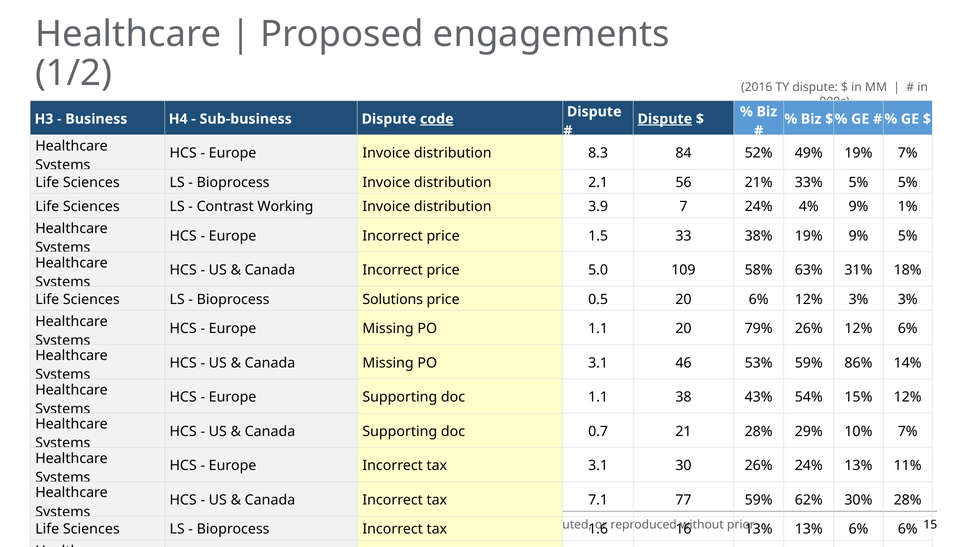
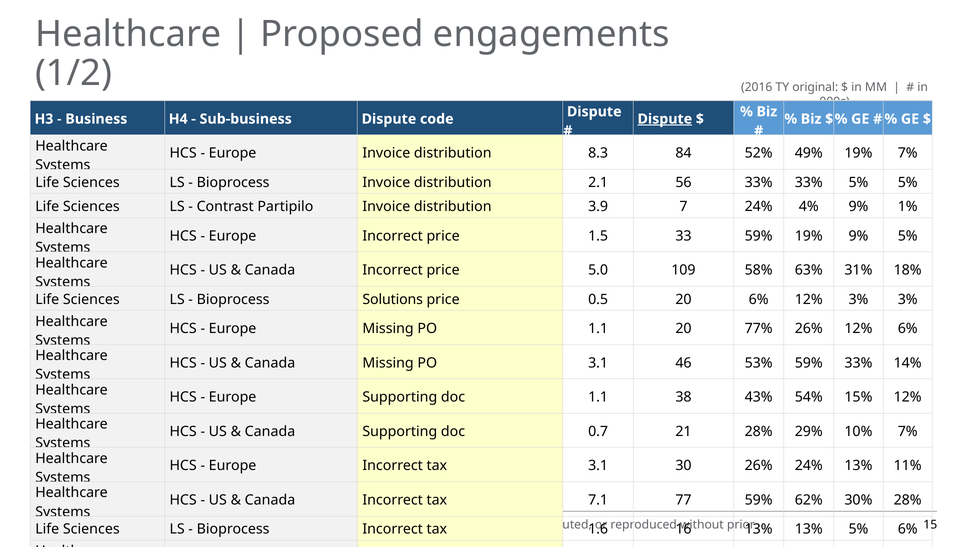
TY dispute: dispute -> original (815, 87)
code underline: present -> none (437, 119)
56 21%: 21% -> 33% (759, 183)
Working: Working -> Partipilo (285, 207)
33 38%: 38% -> 59% (759, 236)
79%: 79% -> 77% (759, 329)
59% 86%: 86% -> 33% (858, 363)
13% 6%: 6% -> 5% (858, 530)
